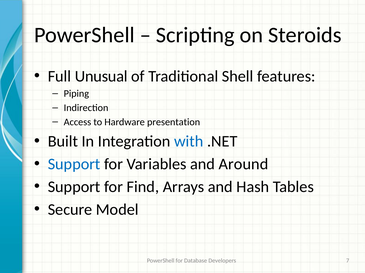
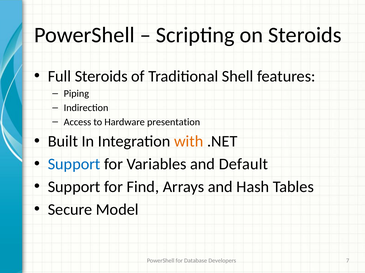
Full Unusual: Unusual -> Steroids (101, 76)
with colour: blue -> orange (189, 142)
Around: Around -> Default (243, 165)
